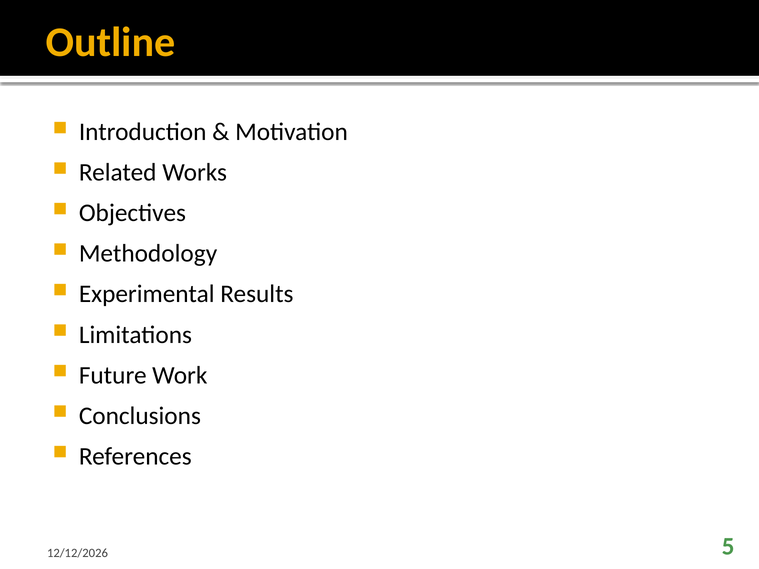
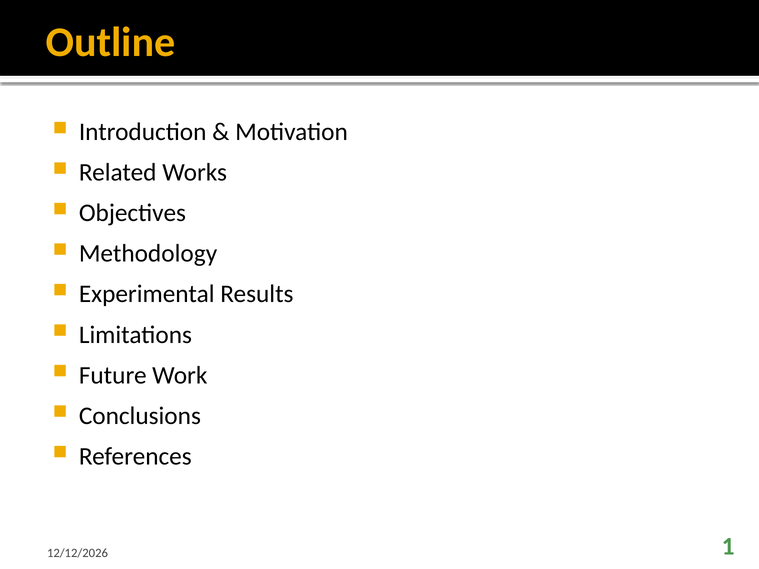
5: 5 -> 1 (728, 546)
